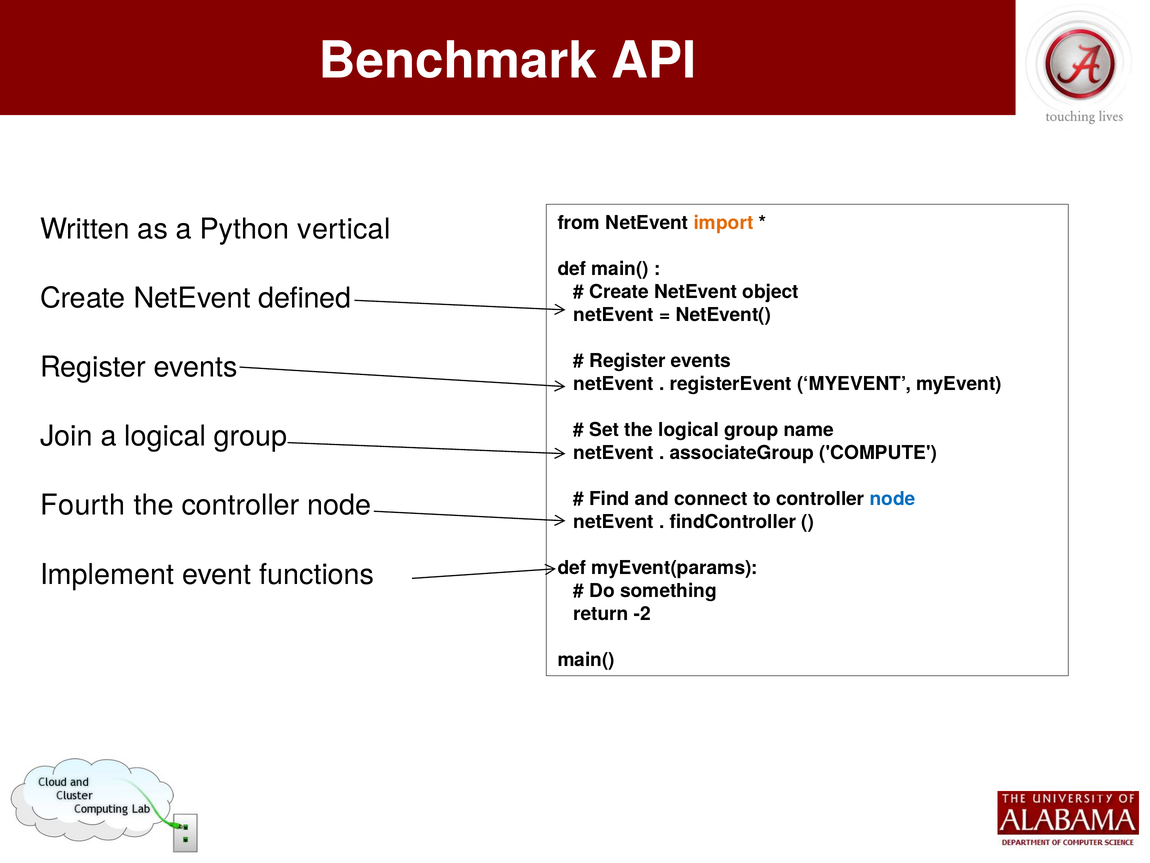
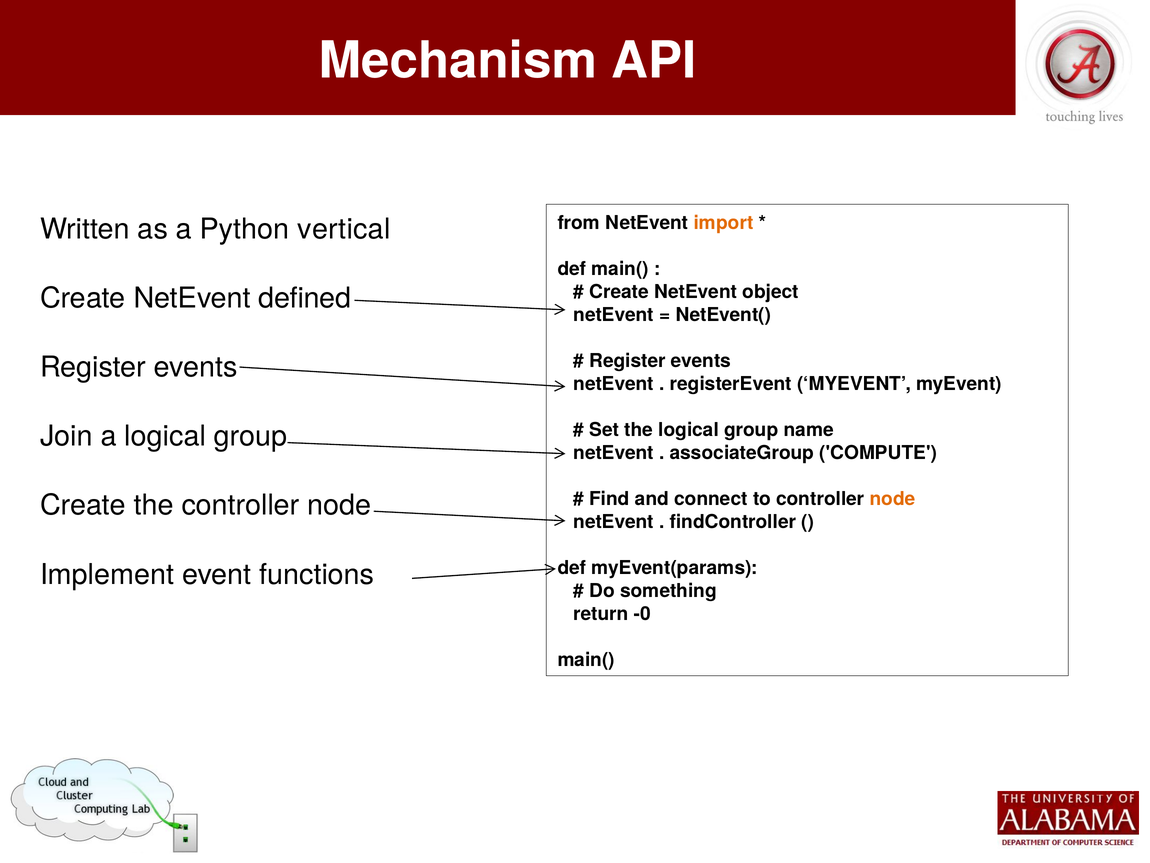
Benchmark: Benchmark -> Mechanism (458, 61)
node colour: blue -> orange (893, 499)
Fourth: Fourth -> Create (83, 505)
-2: -2 -> -0 (642, 614)
